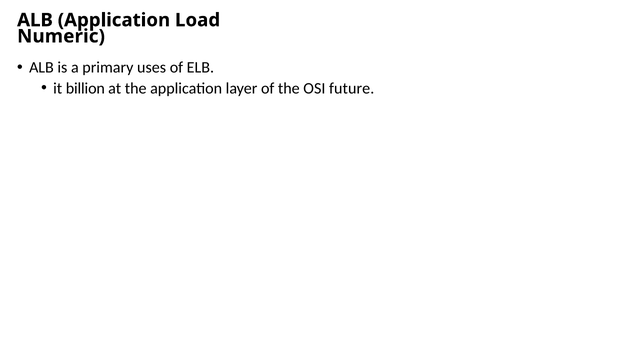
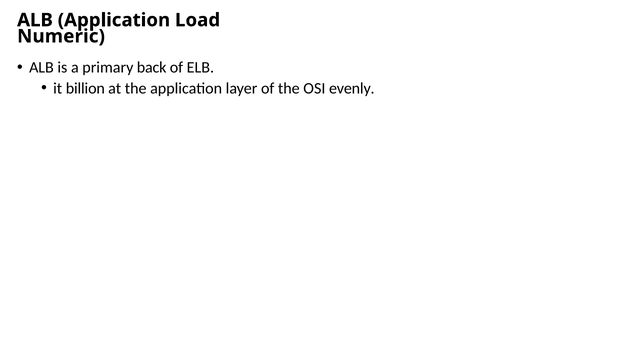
uses: uses -> back (152, 68)
future: future -> evenly (352, 88)
